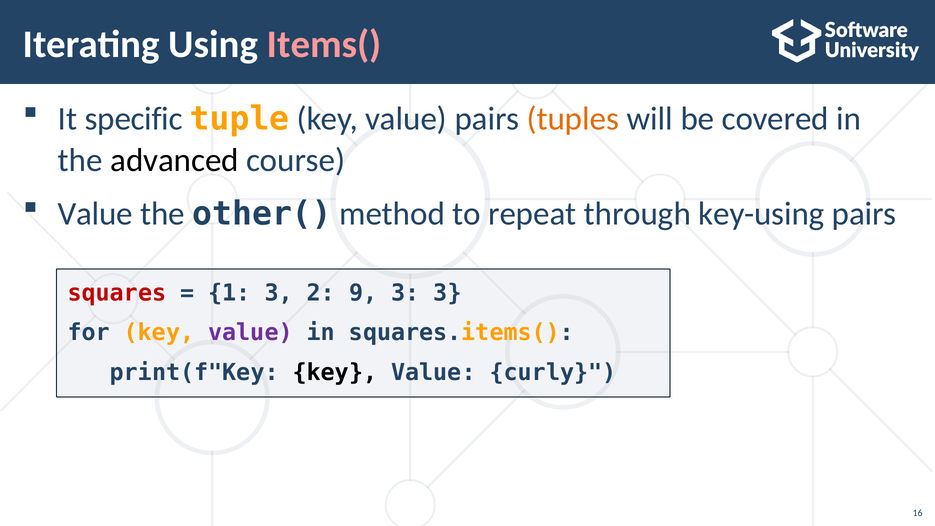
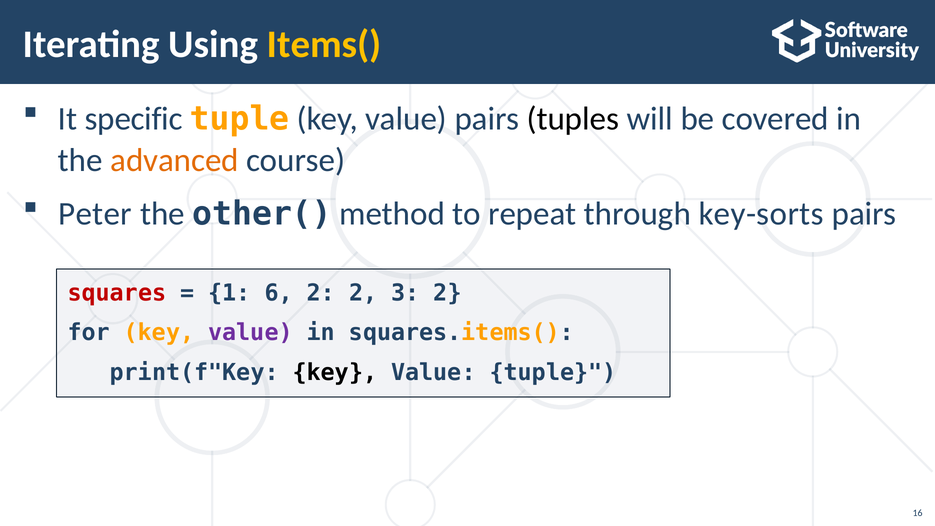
Items( colour: pink -> yellow (324, 44)
tuples colour: orange -> black (573, 119)
advanced colour: black -> orange (175, 160)
Value: Value -> Peter (95, 214)
key-using: key-using -> key-sorts (761, 214)
1 3: 3 -> 6 (279, 293)
2 9: 9 -> 2 (363, 293)
3 3: 3 -> 2 (448, 293)
Value curly: curly -> tuple (553, 372)
